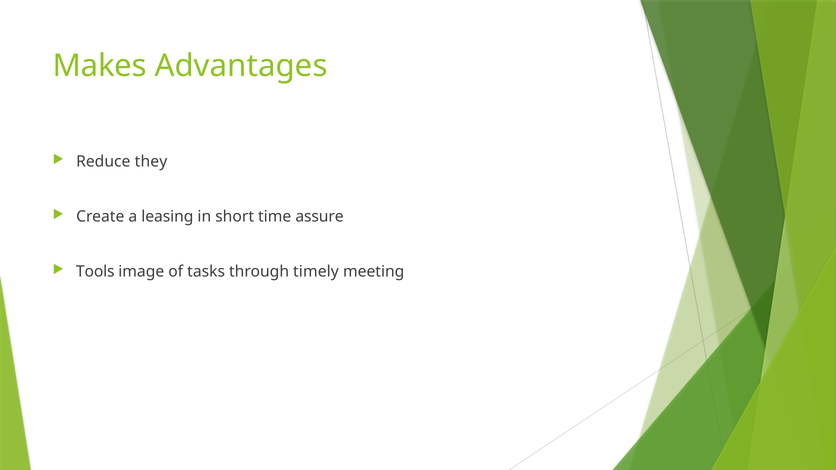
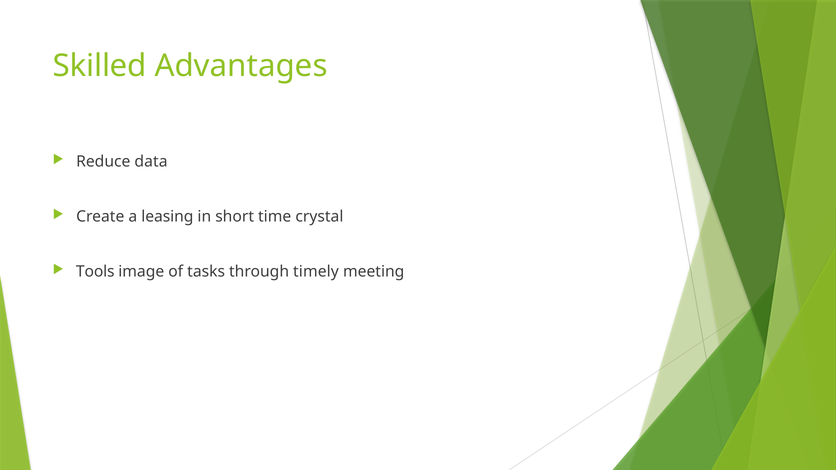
Makes: Makes -> Skilled (100, 66)
they: they -> data (151, 162)
assure: assure -> crystal (319, 217)
